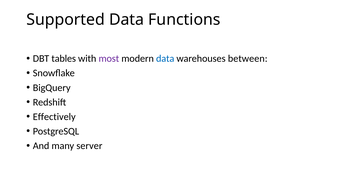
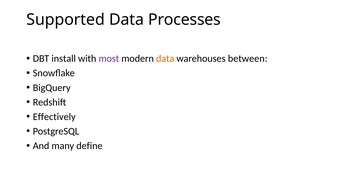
Functions: Functions -> Processes (184, 20)
tables: tables -> install (64, 58)
data colour: blue -> orange (165, 58)
server: server -> define (89, 146)
